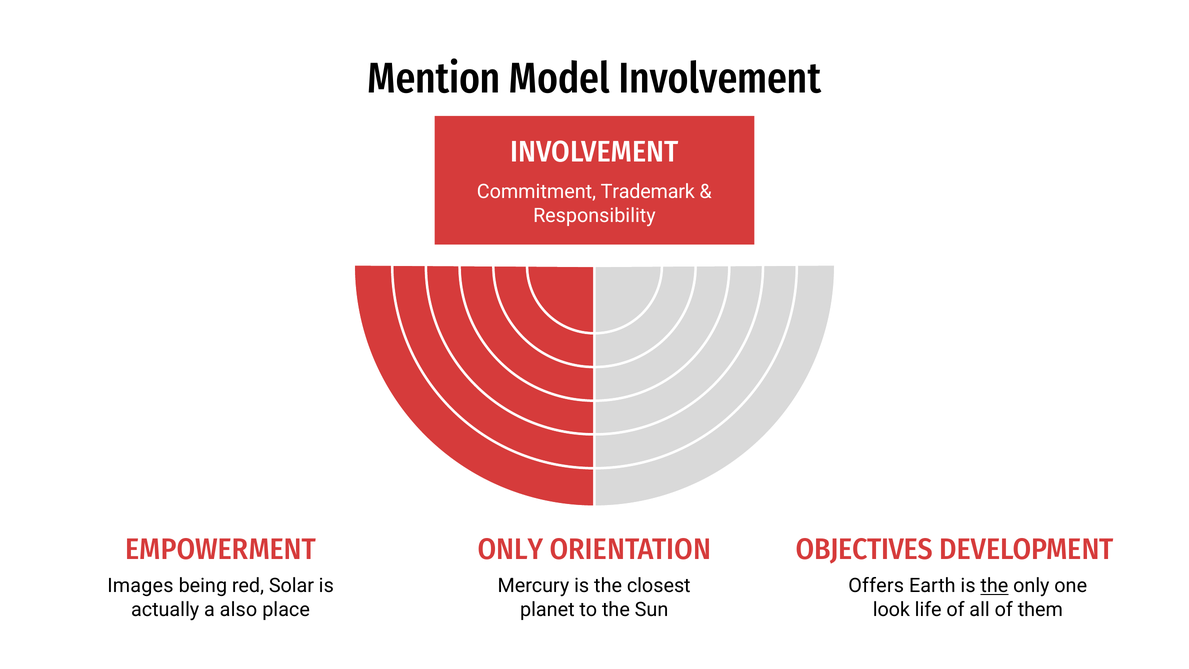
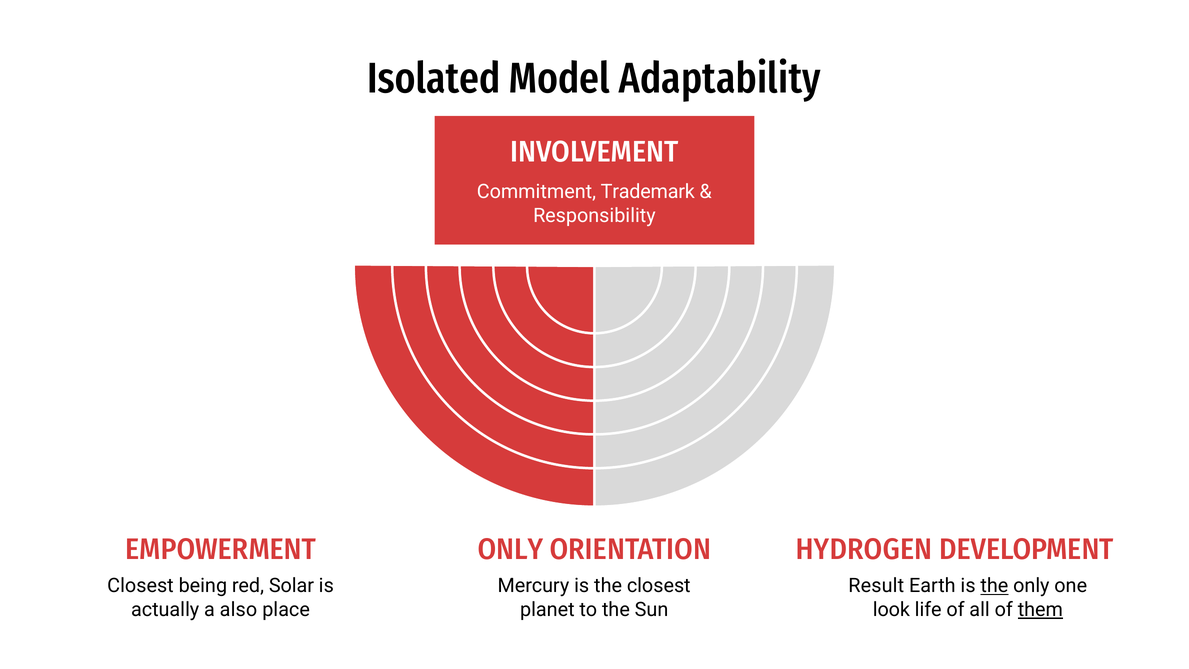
Mention: Mention -> Isolated (434, 78)
Model Involvement: Involvement -> Adaptability (720, 78)
OBJECTIVES: OBJECTIVES -> HYDROGEN (864, 549)
Images: Images -> Closest (140, 586)
Offers: Offers -> Result (876, 586)
them underline: none -> present (1040, 610)
